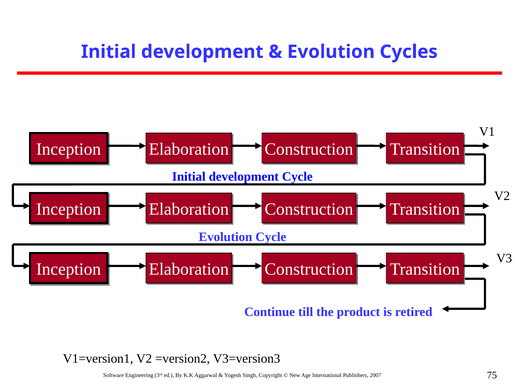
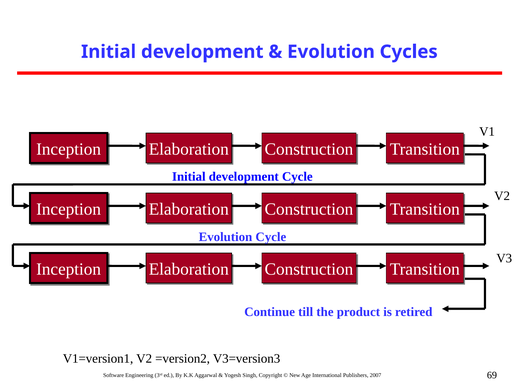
75: 75 -> 69 (492, 375)
